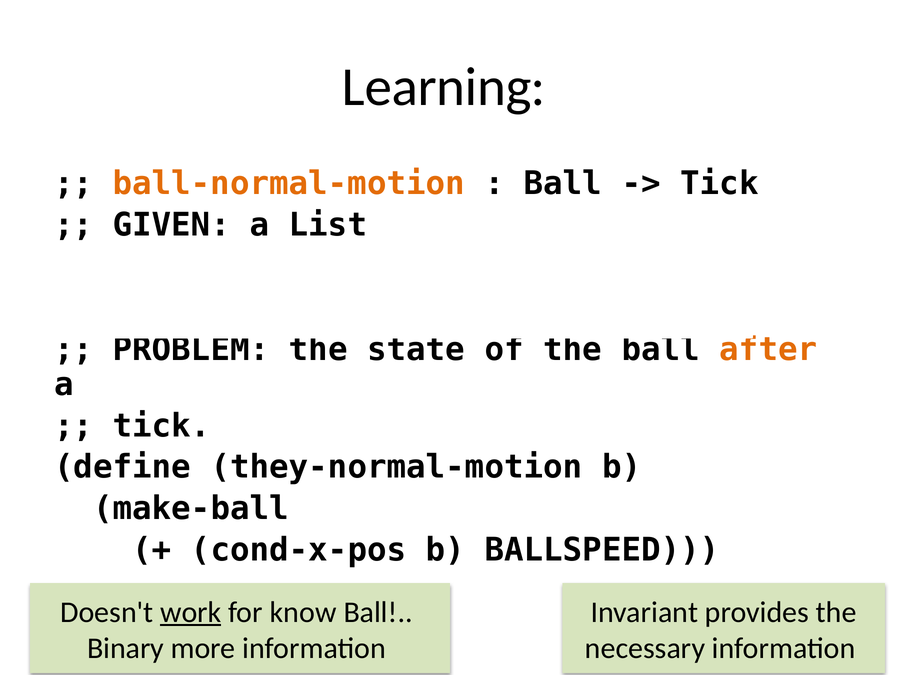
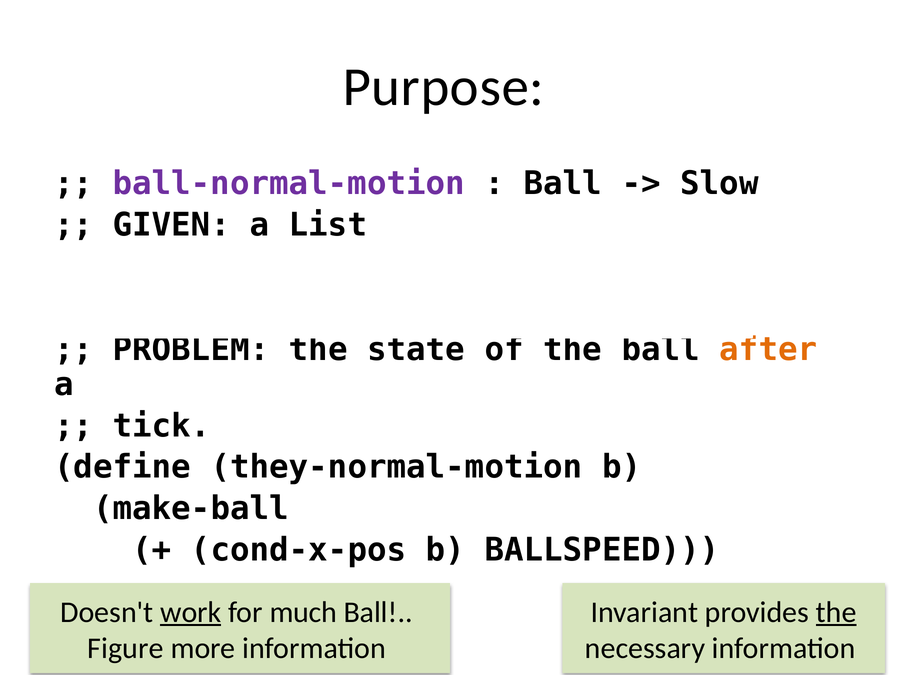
Learning: Learning -> Purpose (443, 87)
ball-normal-motion colour: orange -> purple (289, 184)
Tick: Tick -> Slow (719, 184)
know: know -> much (303, 612)
the underline: none -> present (836, 612)
Binary: Binary -> Figure (126, 648)
